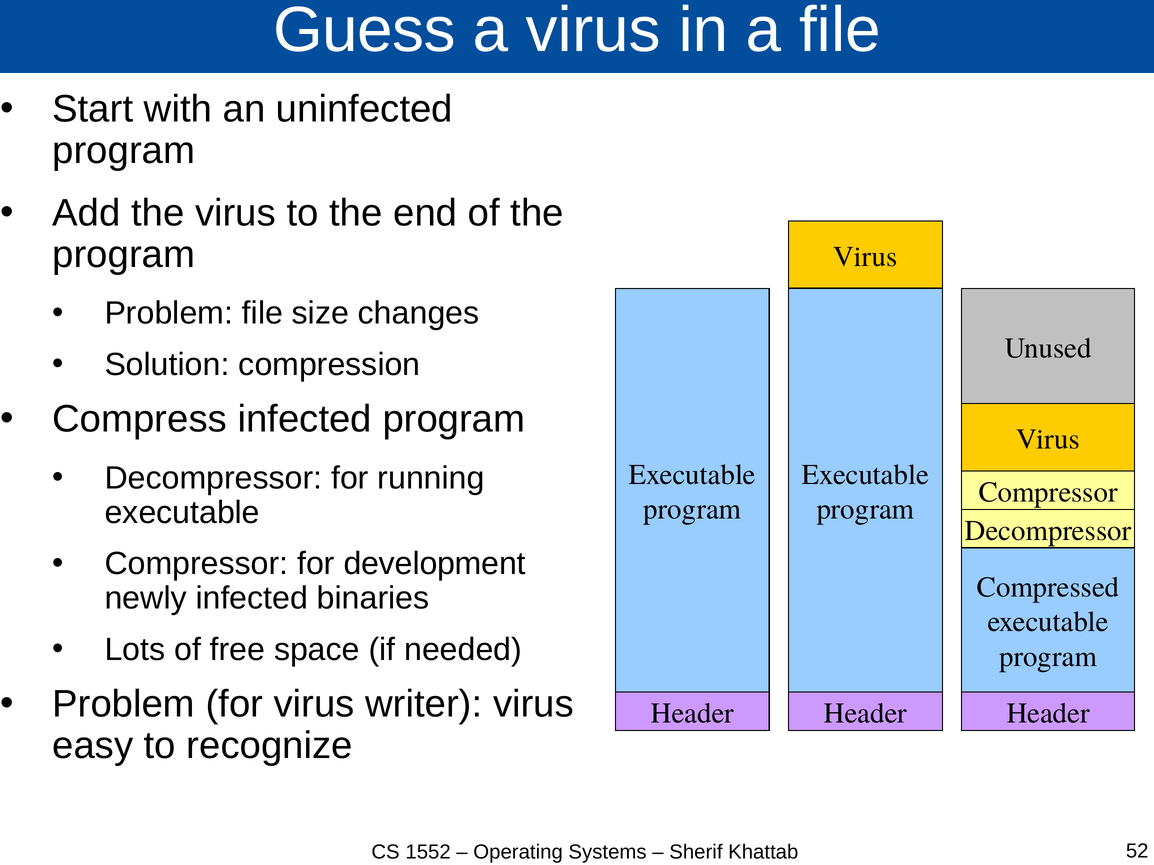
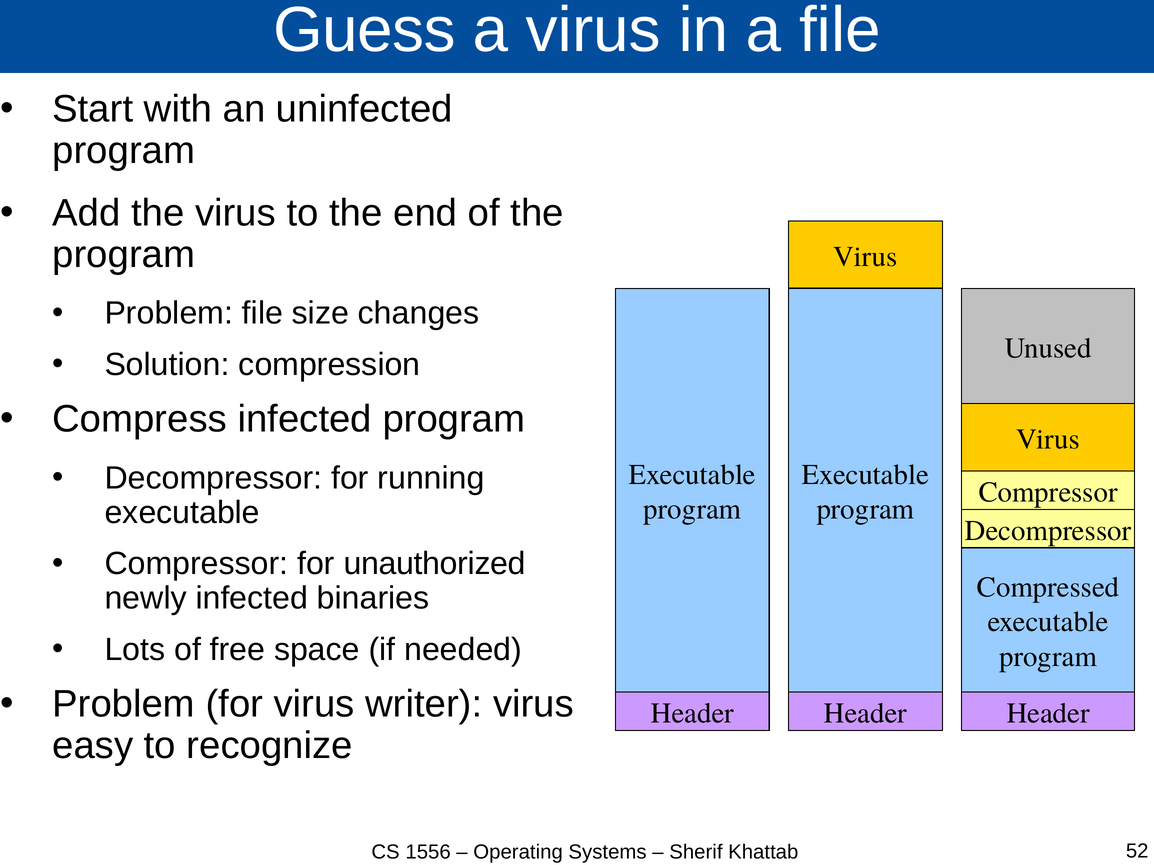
development: development -> unauthorized (435, 564)
1552: 1552 -> 1556 (428, 852)
